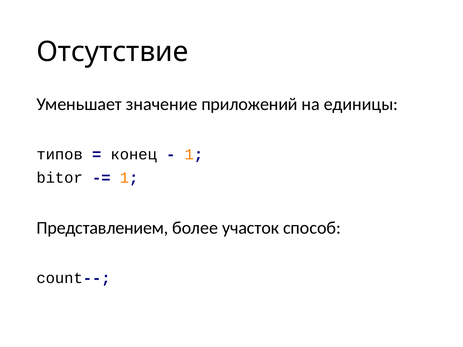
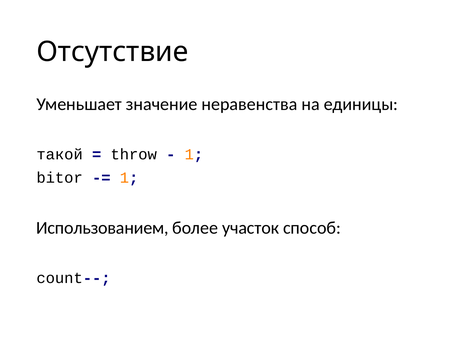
приложений: приложений -> неравенства (249, 104)
типов: типов -> такой (60, 155)
конец: конец -> throw (134, 155)
Представлением: Представлением -> Использованием (102, 228)
